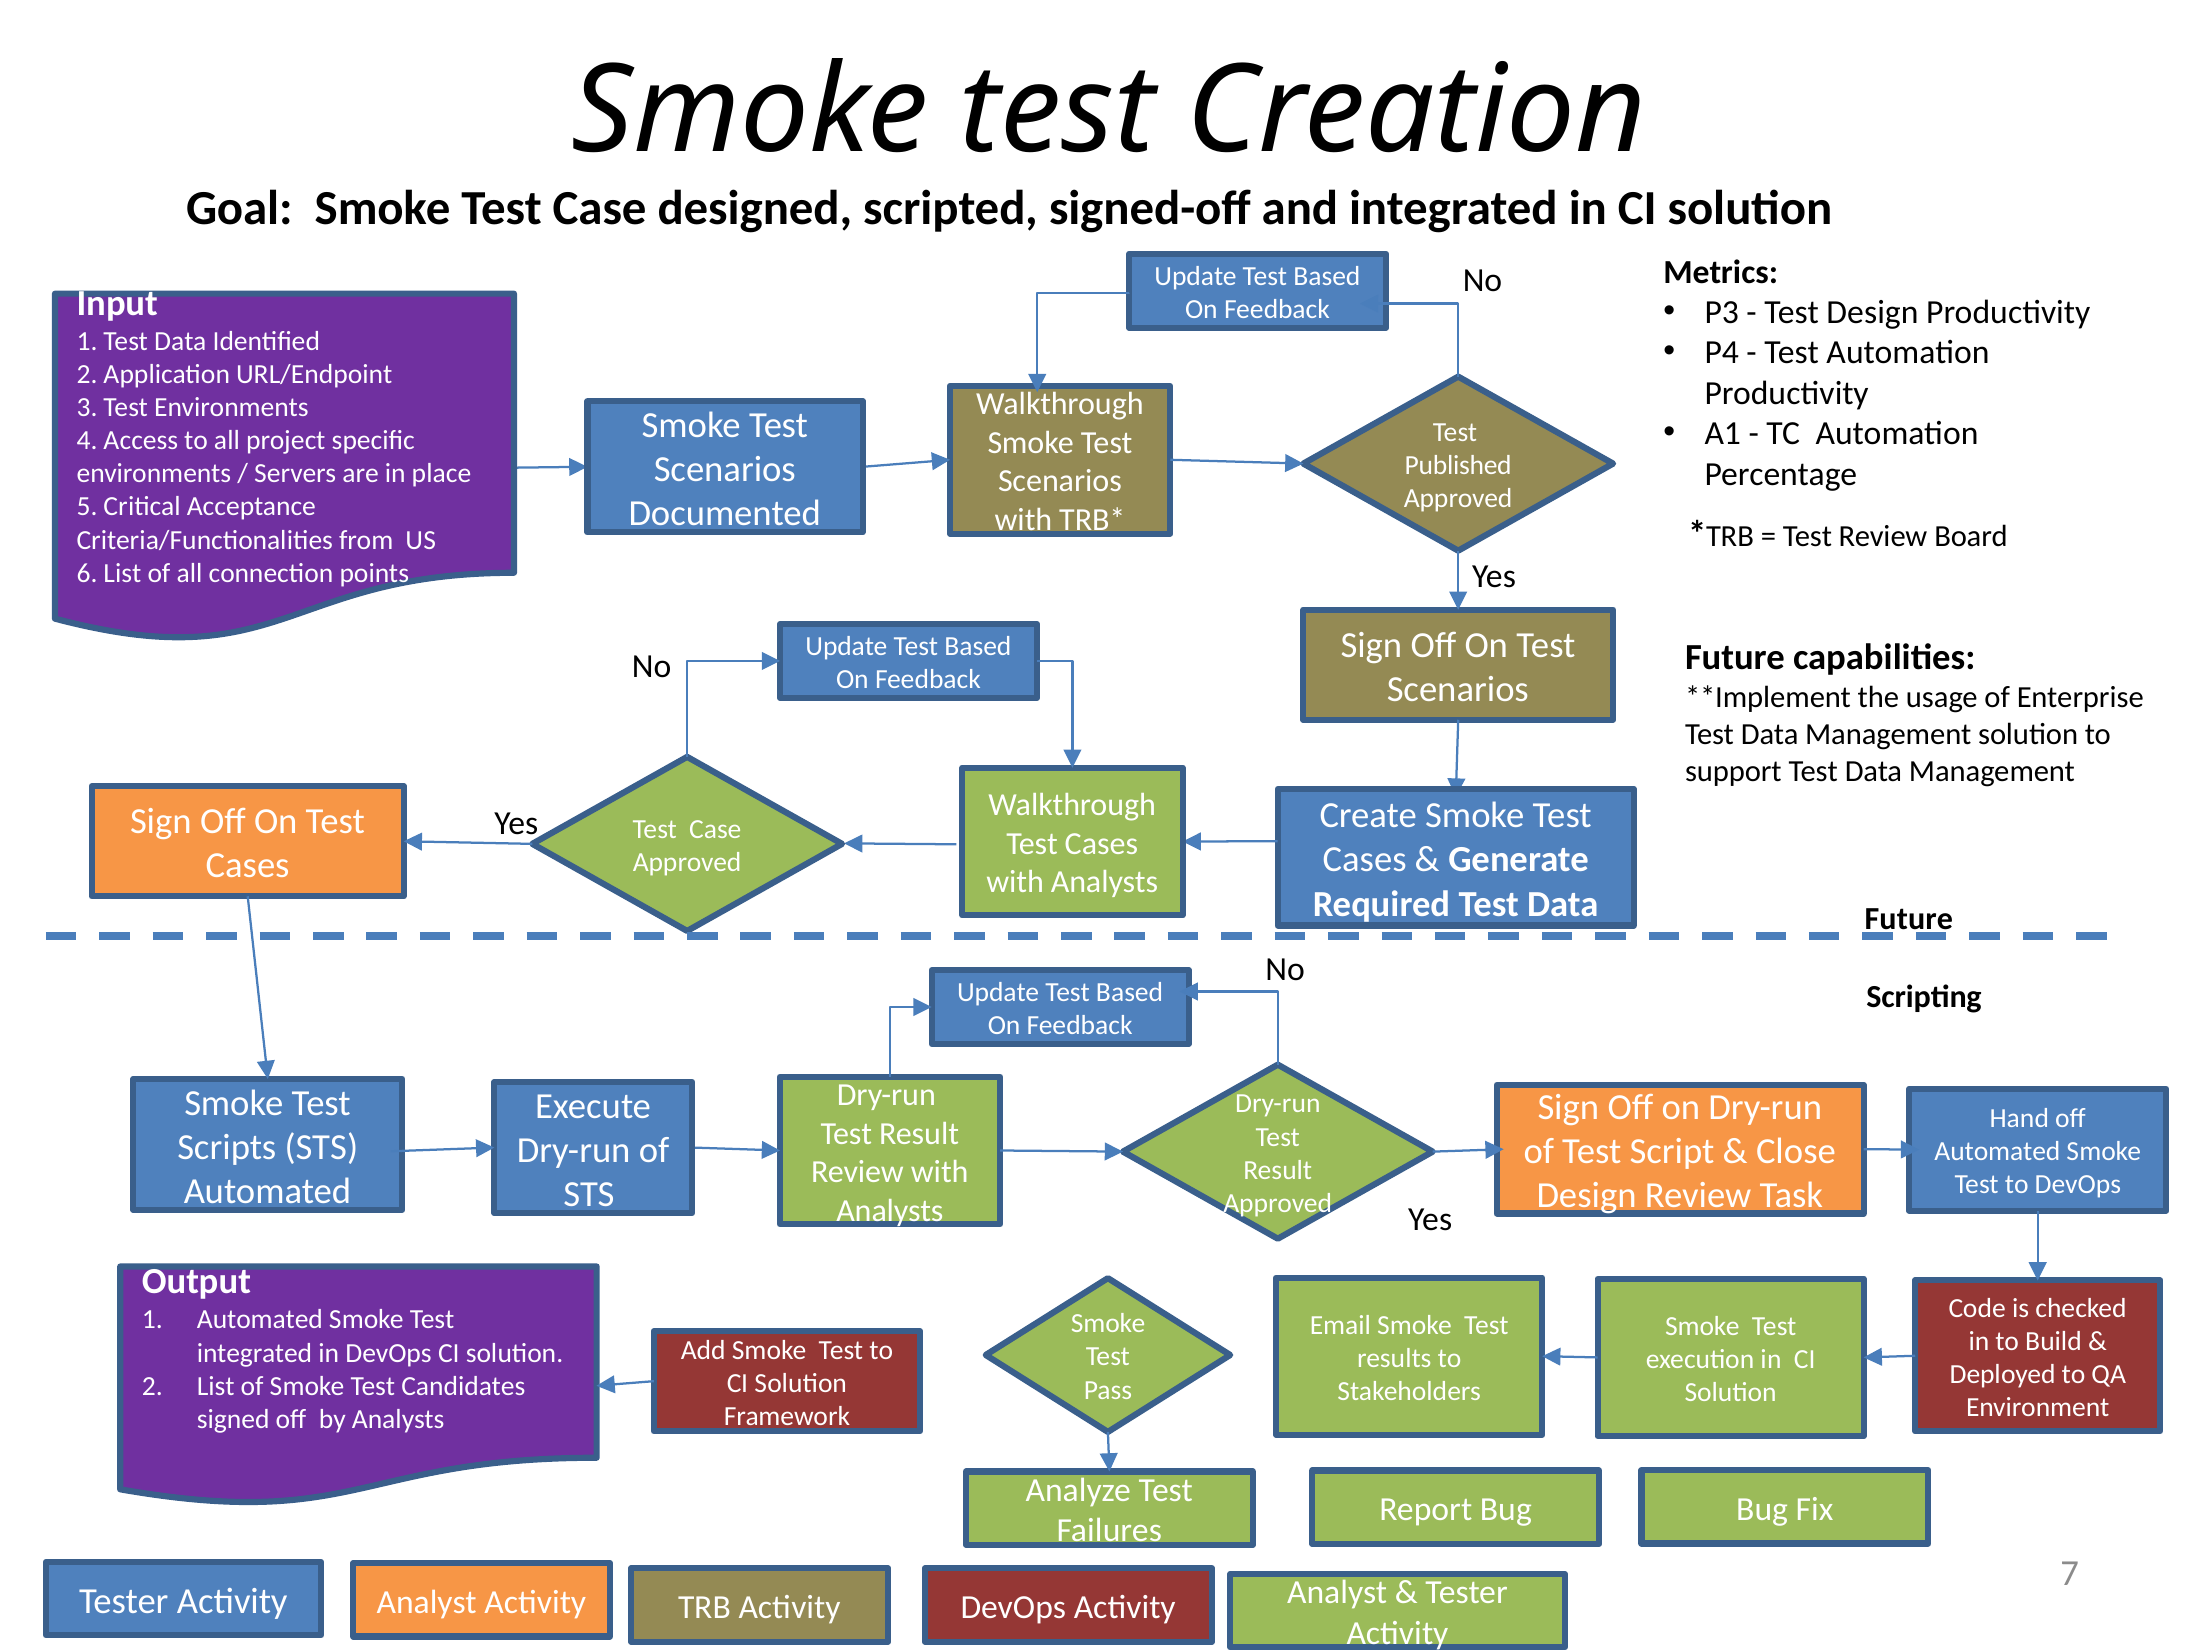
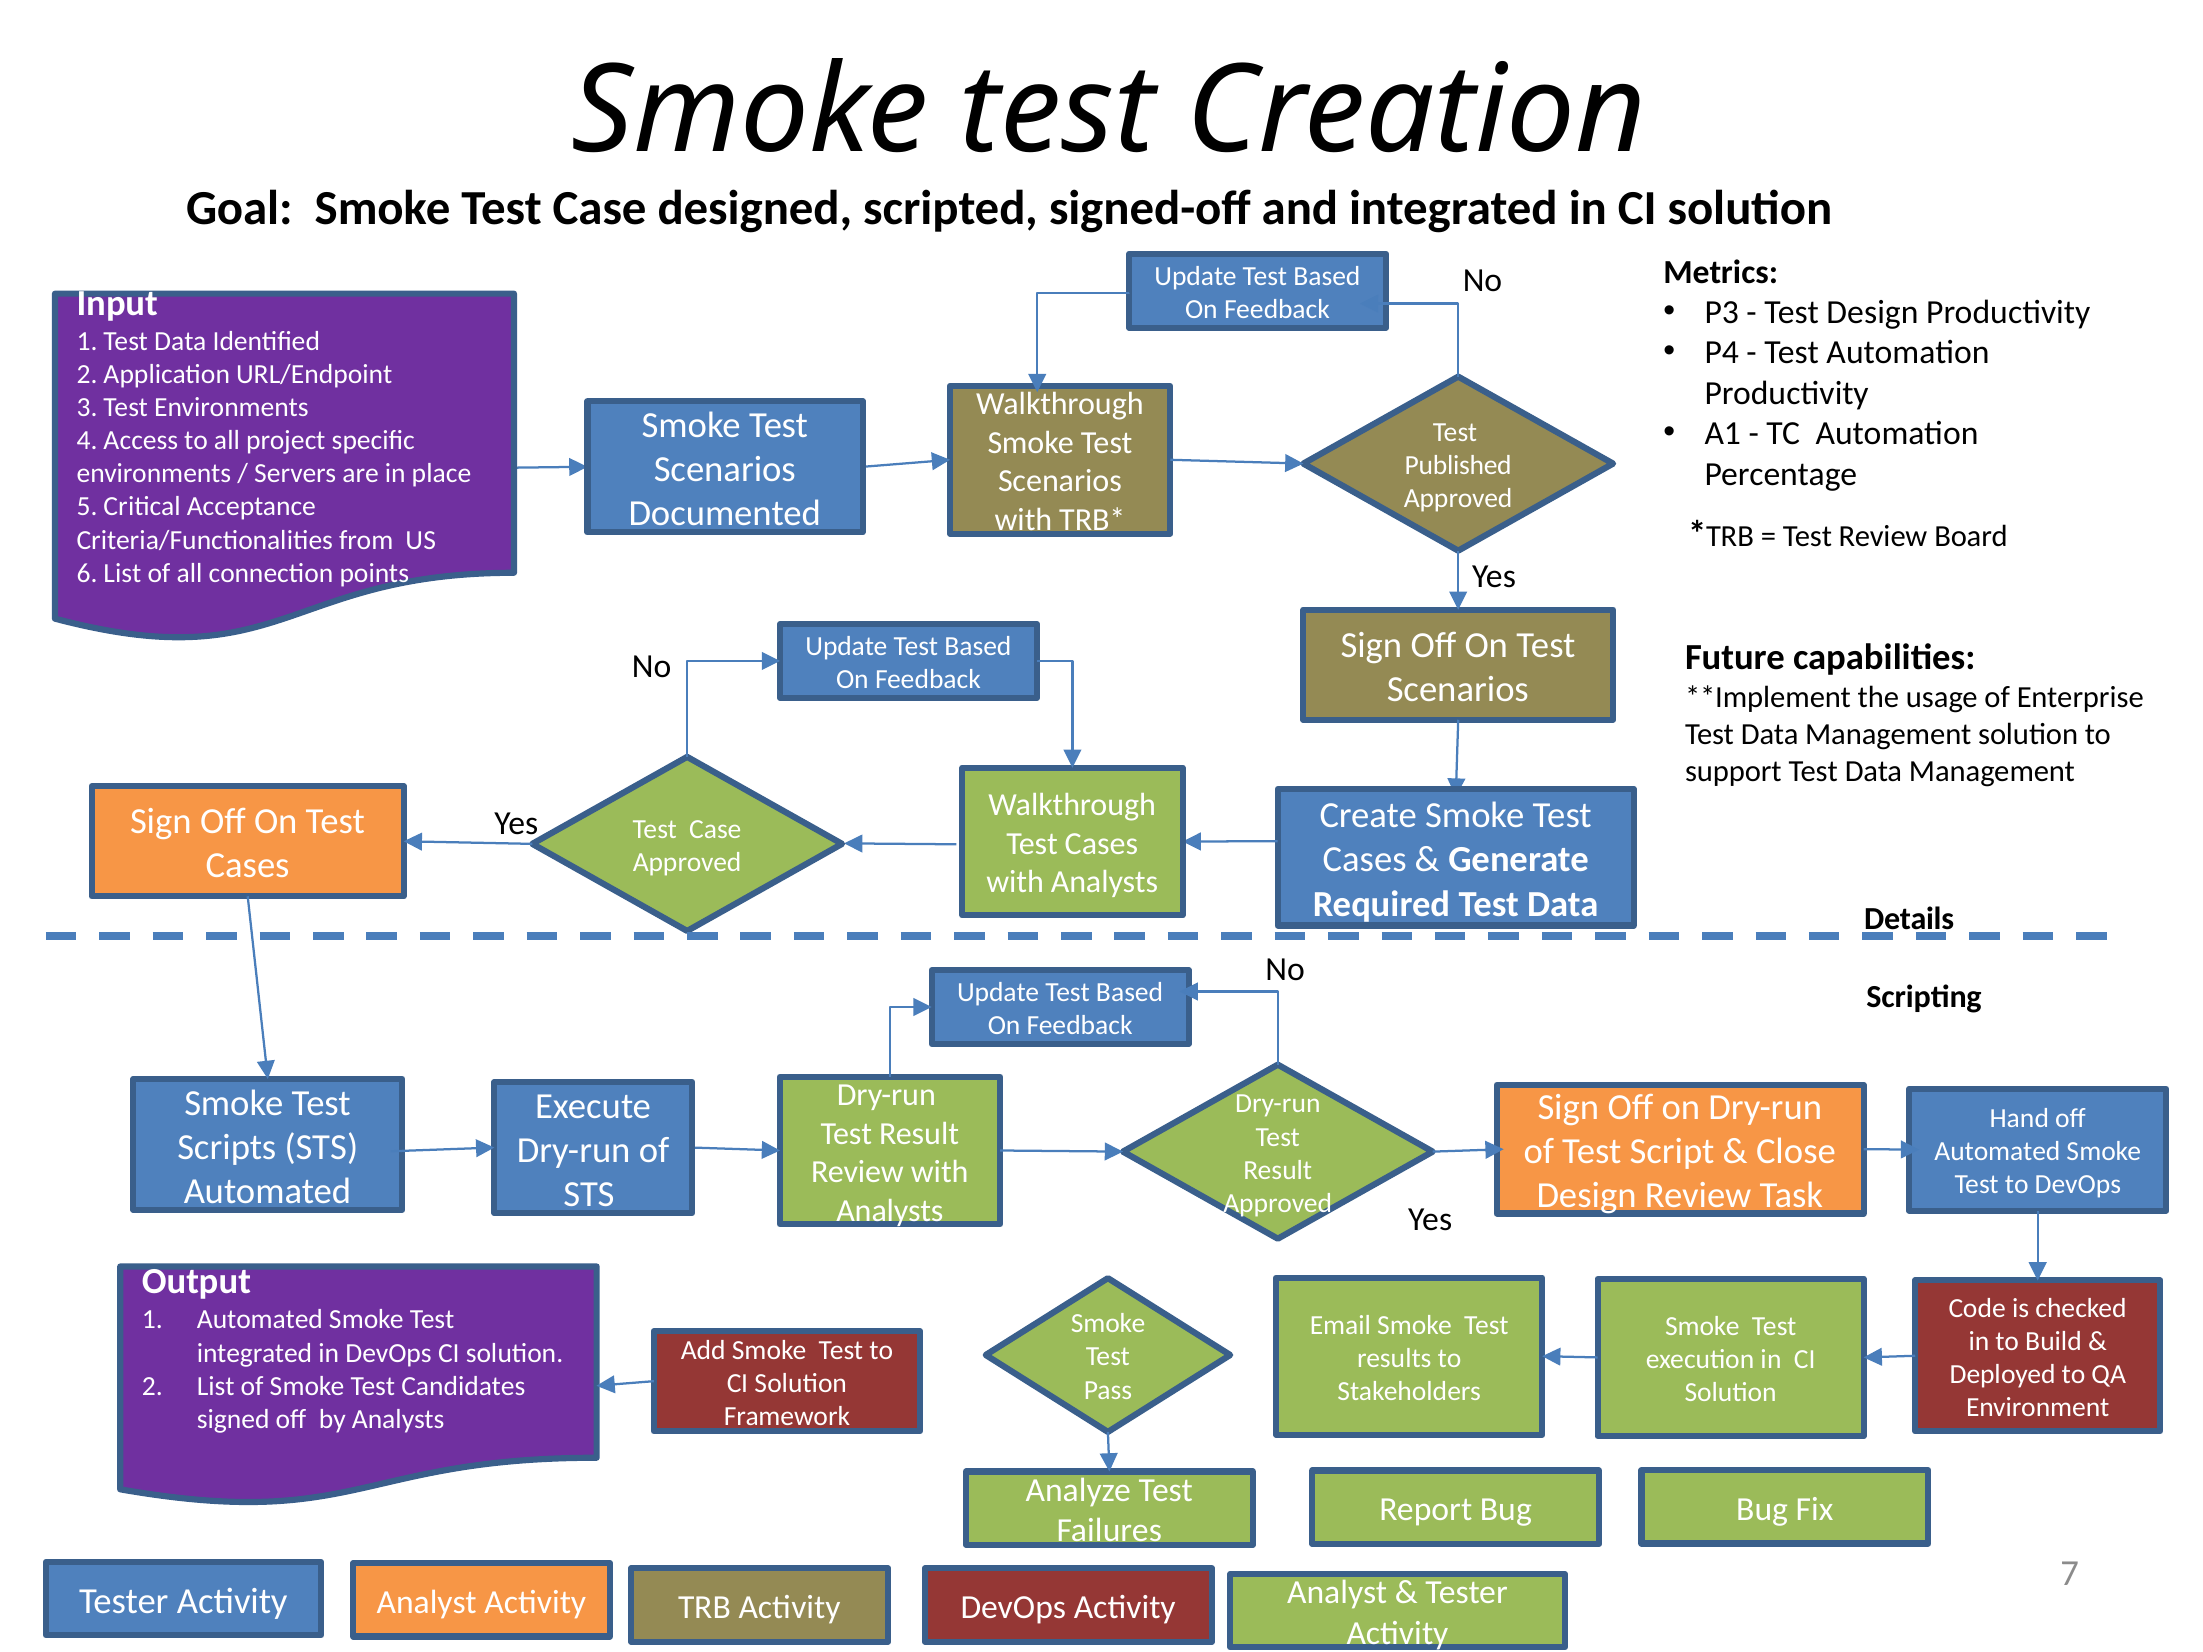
Future: Future -> Details (1909, 919)
